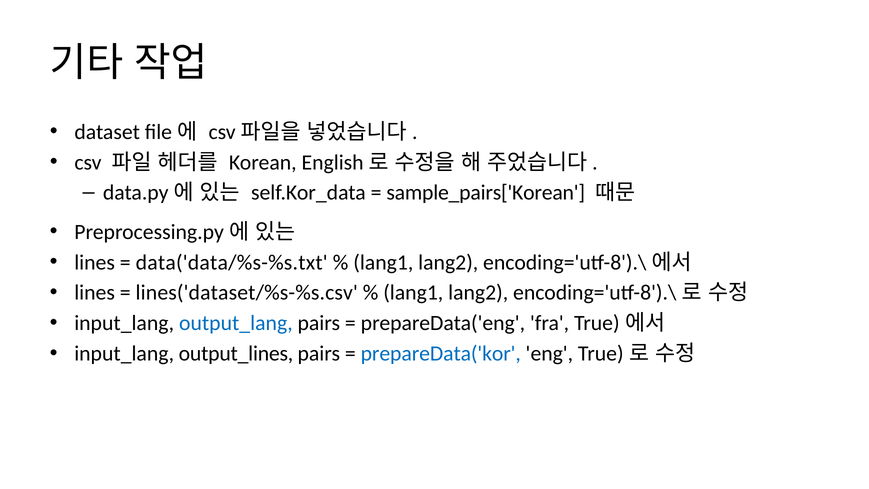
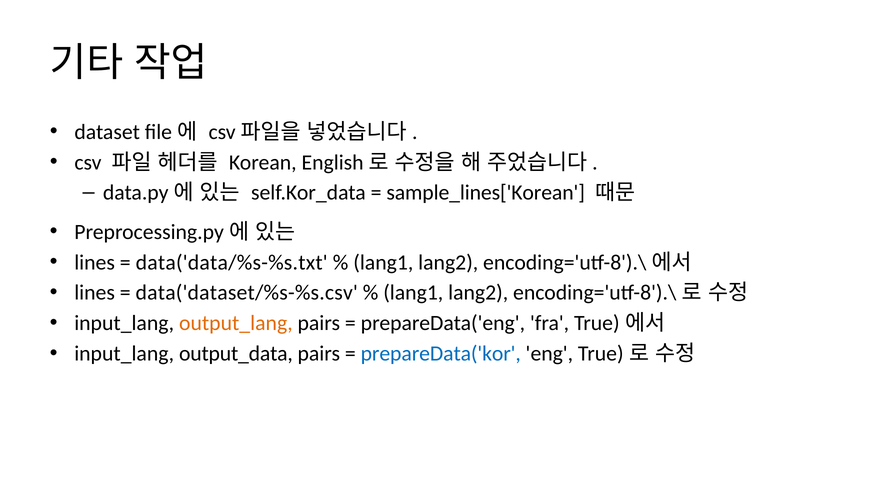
sample_pairs['Korean: sample_pairs['Korean -> sample_lines['Korean (486, 193)
lines('dataset/%s-%s.csv: lines('dataset/%s-%s.csv -> data('dataset/%s-%s.csv (247, 293)
output_lang colour: blue -> orange (236, 323)
output_lines: output_lines -> output_data (236, 353)
